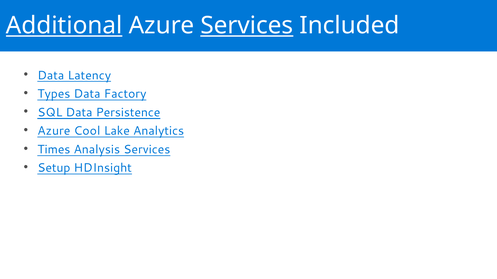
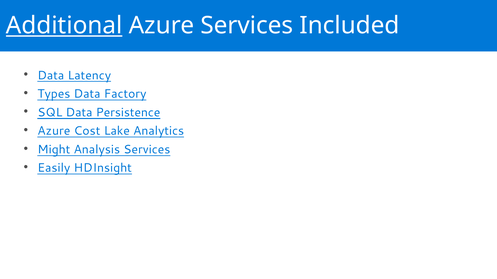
Services underline: present -> none (247, 26)
Cool: Cool -> Cost (87, 131)
Times: Times -> Might (54, 150)
Setup: Setup -> Easily (54, 168)
